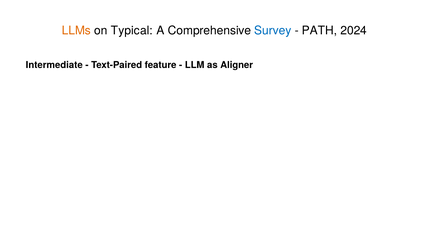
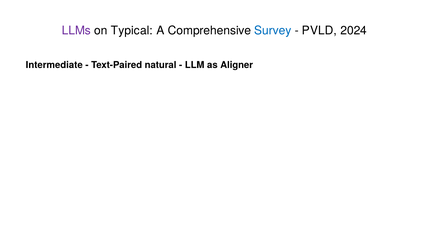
LLMs colour: orange -> purple (76, 31)
PATH: PATH -> PVLD (319, 31)
feature: feature -> natural (161, 65)
